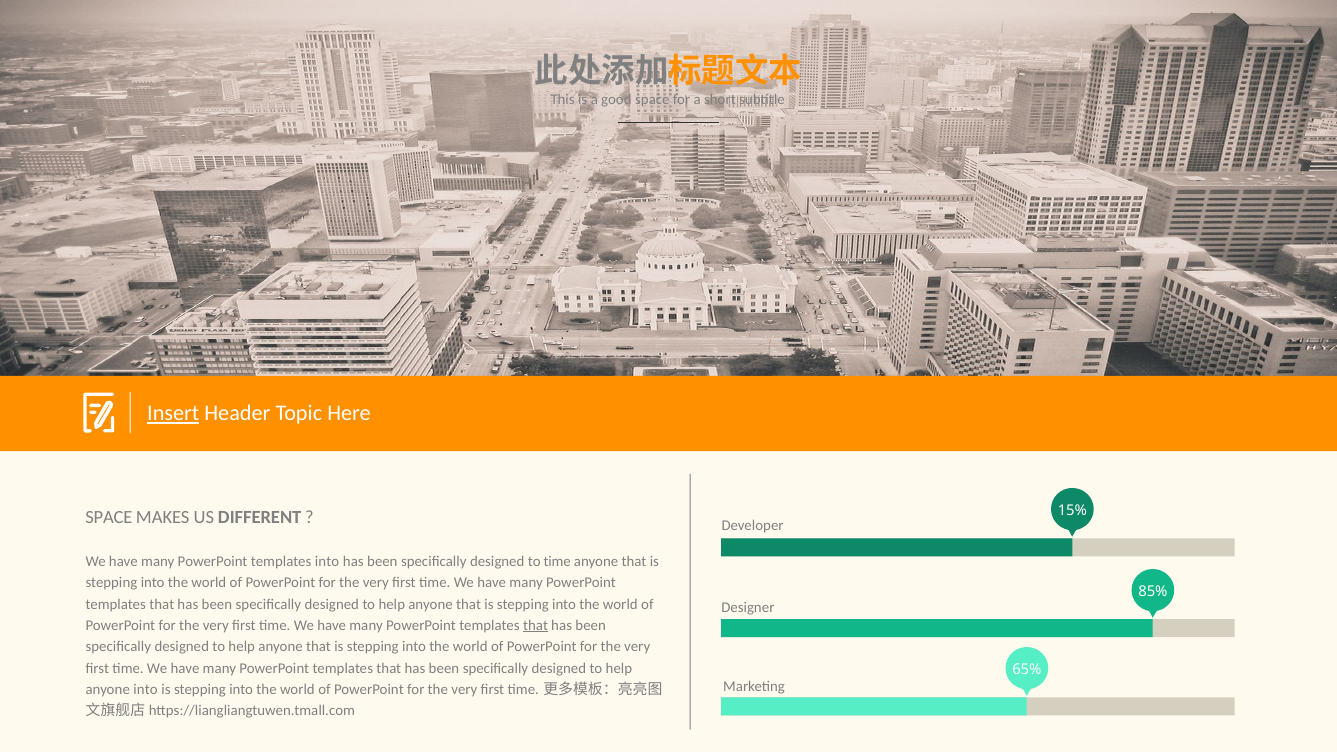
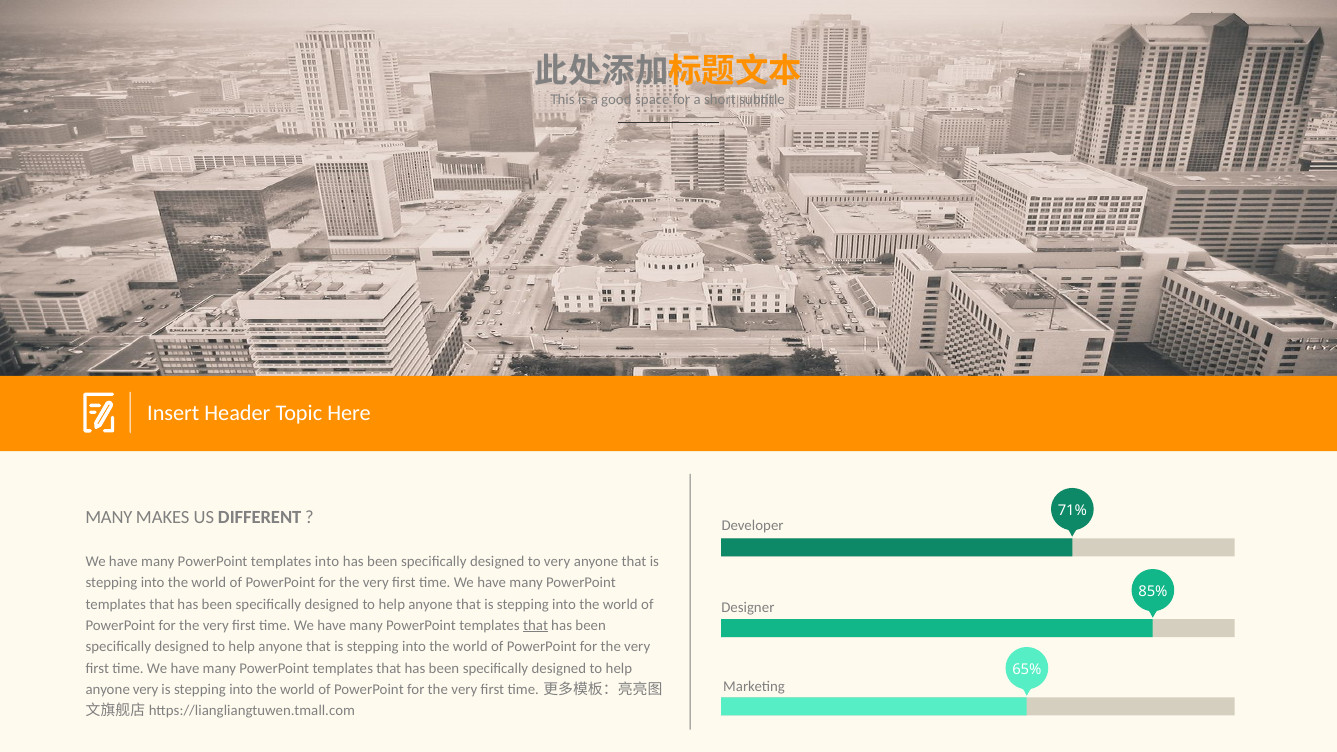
Insert underline: present -> none (173, 413)
15%: 15% -> 71% (1072, 511)
SPACE: SPACE -> MANY (109, 517)
to time: time -> very (557, 562)
anyone into: into -> very (146, 690)
